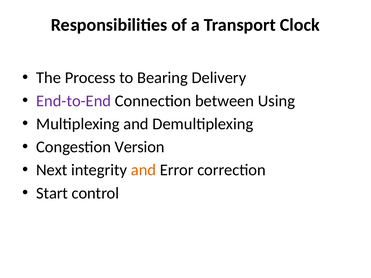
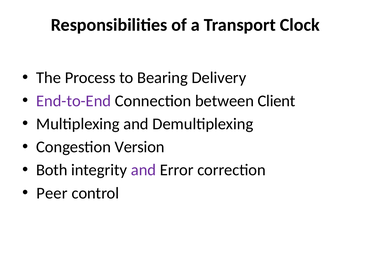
Using: Using -> Client (277, 101)
Next: Next -> Both (52, 170)
and colour: orange -> purple (144, 170)
Start: Start -> Peer (52, 193)
